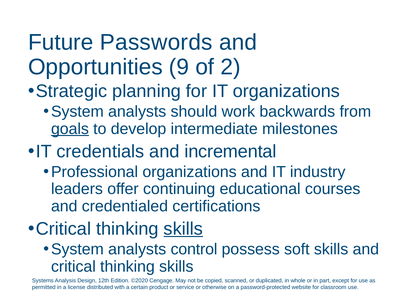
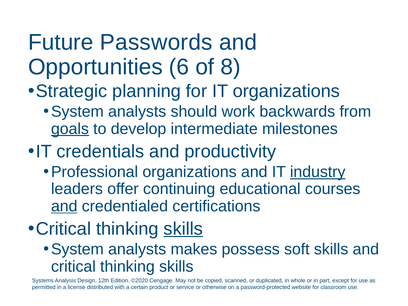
9: 9 -> 6 (179, 67)
2: 2 -> 8 (231, 67)
incremental: incremental -> productivity (230, 151)
industry underline: none -> present (318, 172)
and underline: none -> present (64, 206)
control: control -> makes (194, 249)
